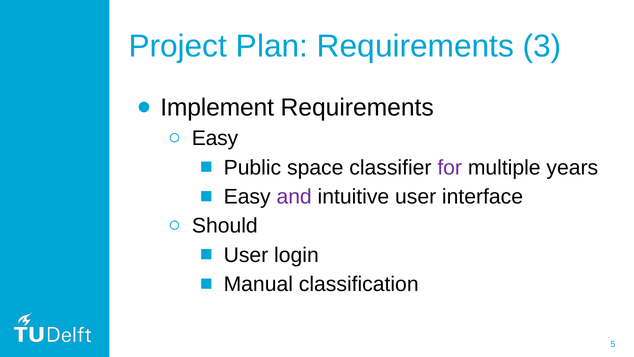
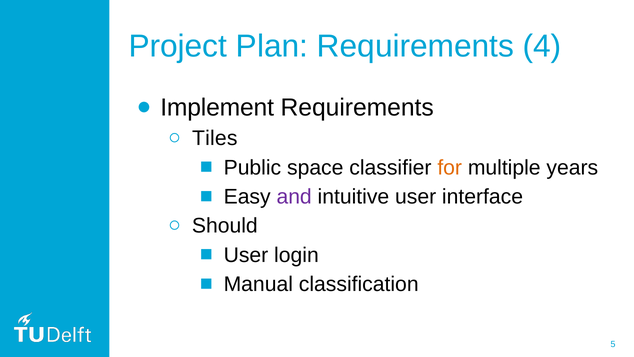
3: 3 -> 4 (542, 46)
Easy: Easy -> Tiles (215, 138)
for colour: purple -> orange (450, 167)
